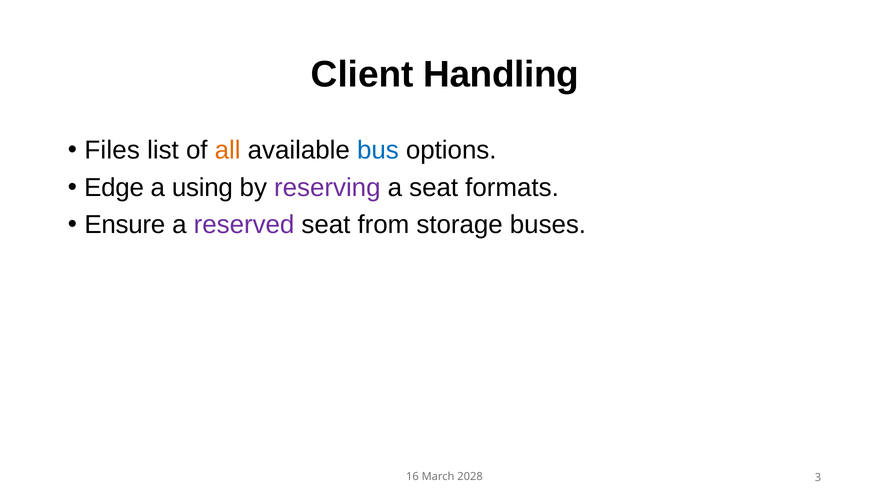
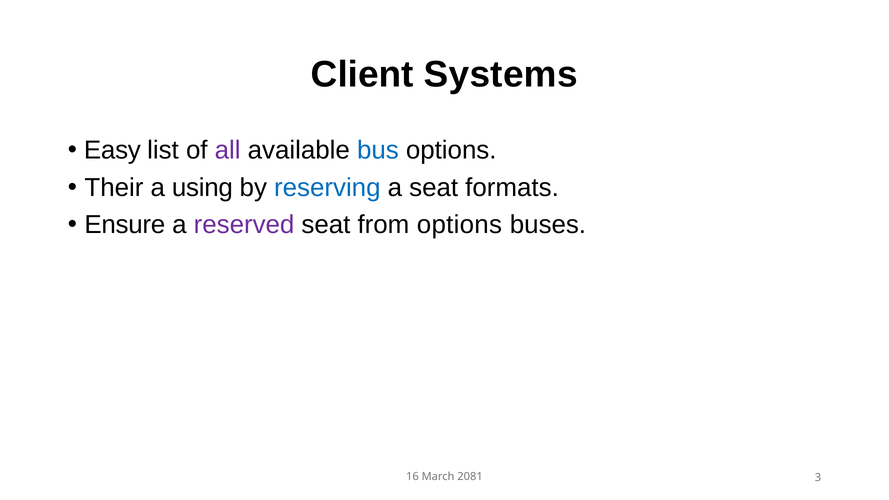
Handling: Handling -> Systems (501, 75)
Files: Files -> Easy (112, 150)
all colour: orange -> purple (228, 150)
Edge: Edge -> Their (114, 187)
reserving colour: purple -> blue (327, 187)
from storage: storage -> options (459, 225)
2028: 2028 -> 2081 (470, 477)
